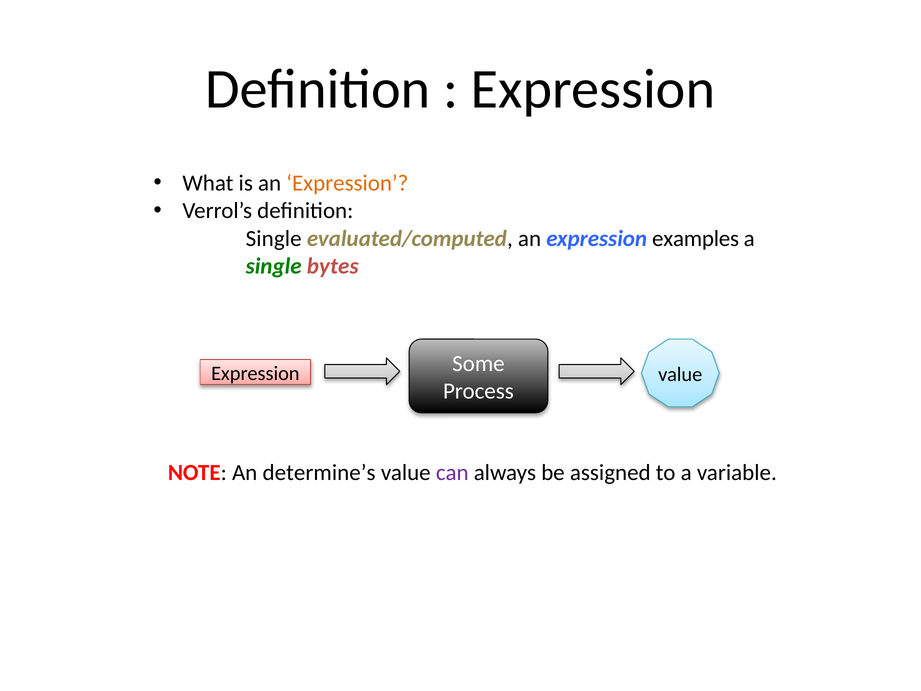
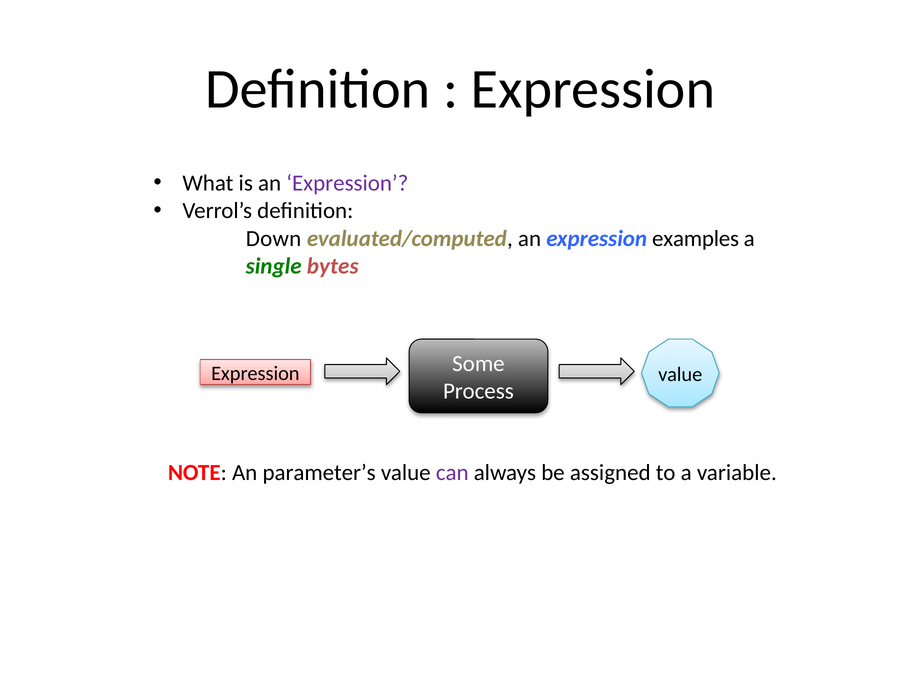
Expression colour: orange -> purple (347, 183)
Single: Single -> Down (274, 238)
determine’s: determine’s -> parameter’s (319, 473)
